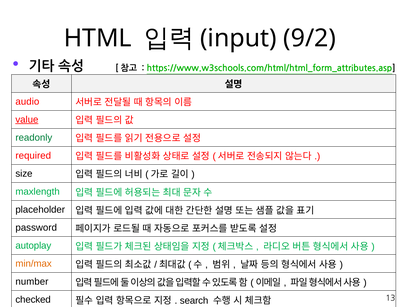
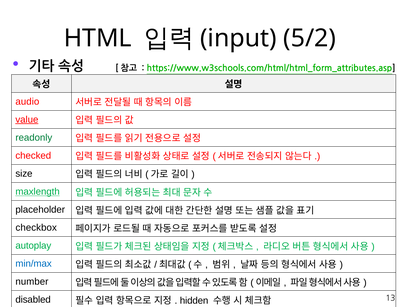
9/2: 9/2 -> 5/2 (310, 38)
required: required -> checked (33, 156)
maxlength underline: none -> present (38, 192)
password: password -> checkbox (36, 228)
min/max colour: orange -> blue (34, 264)
checked: checked -> disabled (33, 300)
search: search -> hidden (194, 300)
